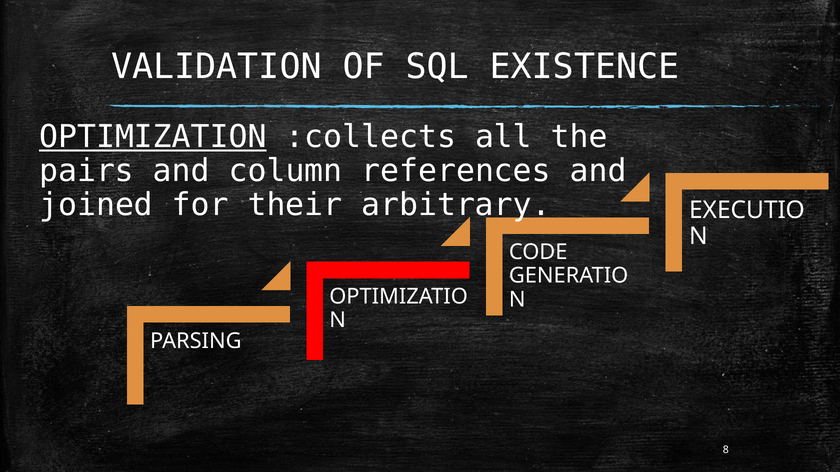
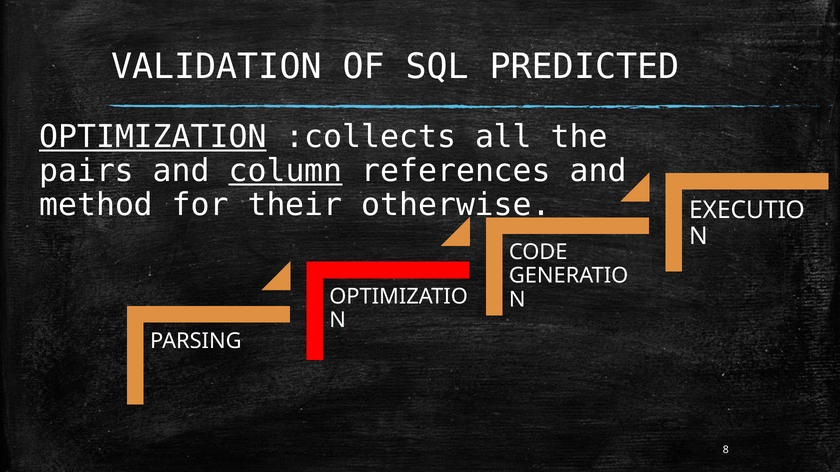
EXISTENCE: EXISTENCE -> PREDICTED (585, 67)
column underline: none -> present (286, 171)
joined: joined -> method (96, 205)
arbitrary: arbitrary -> otherwise (456, 205)
